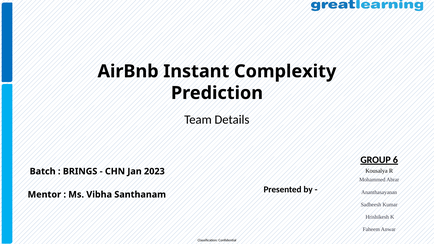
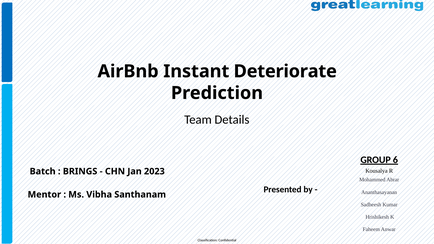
Complexity: Complexity -> Deteriorate (285, 71)
